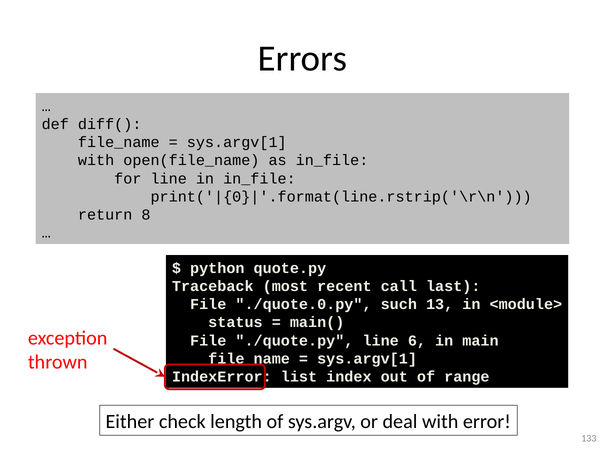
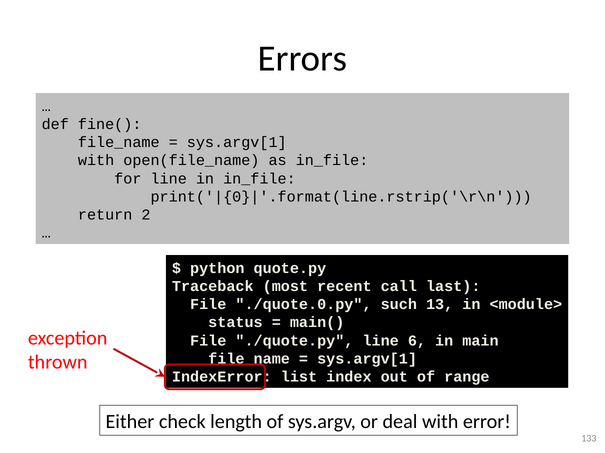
diff(: diff( -> fine( (110, 124)
8: 8 -> 2 (146, 215)
